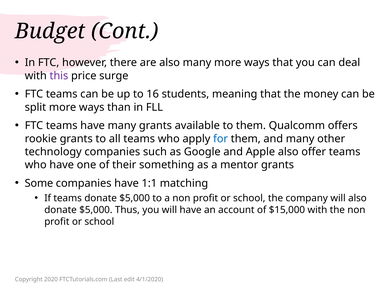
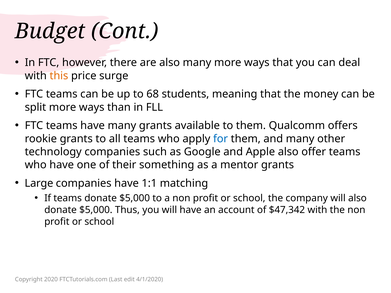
this colour: purple -> orange (59, 76)
16: 16 -> 68 (153, 94)
Some: Some -> Large (39, 183)
$15,000: $15,000 -> $47,342 (287, 210)
